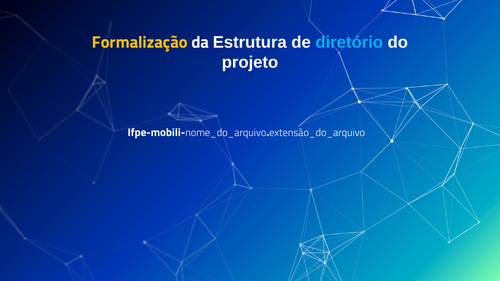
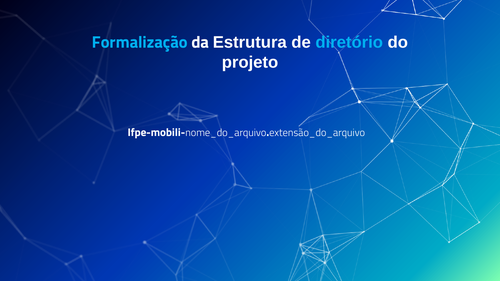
Formalização colour: yellow -> light blue (140, 42)
